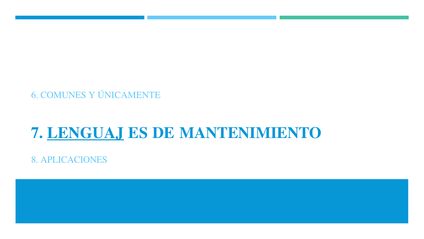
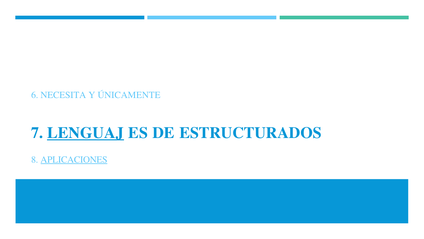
COMUNES: COMUNES -> NECESITA (63, 95)
MANTENIMIENTO: MANTENIMIENTO -> ESTRUCTURADOS (251, 133)
APLICACIONES underline: none -> present (74, 159)
